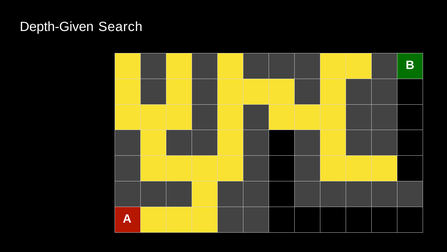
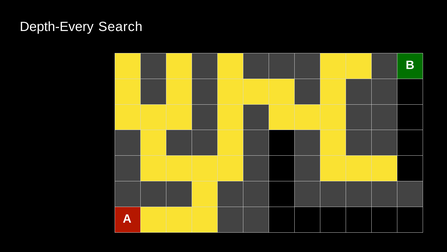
Depth-Given: Depth-Given -> Depth-Every (57, 27)
